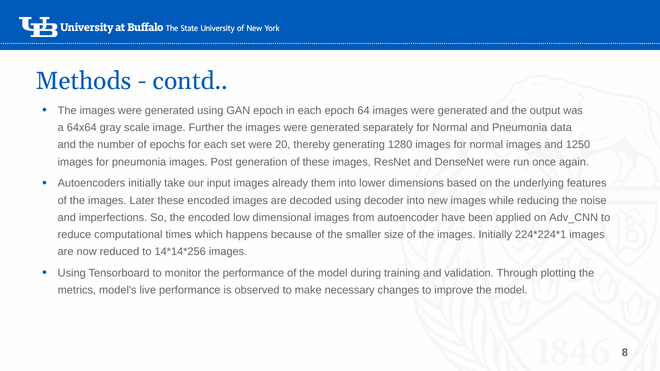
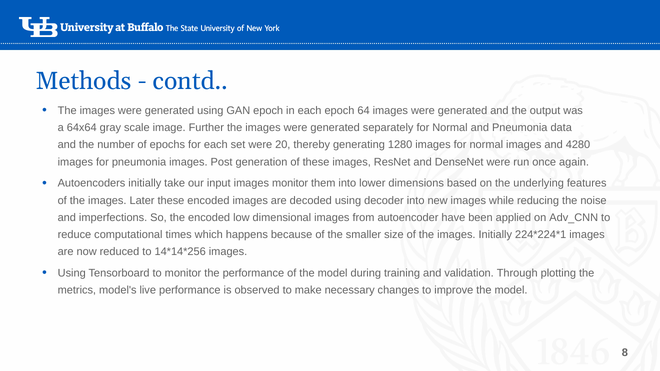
1250: 1250 -> 4280 (578, 145)
images already: already -> monitor (290, 183)
